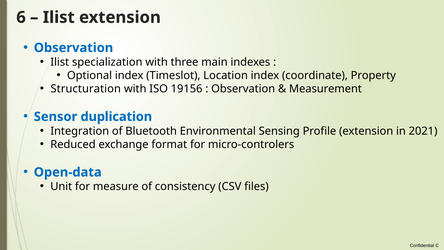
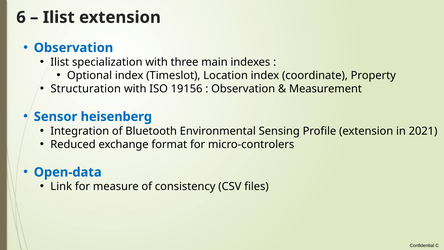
duplication: duplication -> heisenberg (116, 117)
Unit: Unit -> Link (61, 186)
